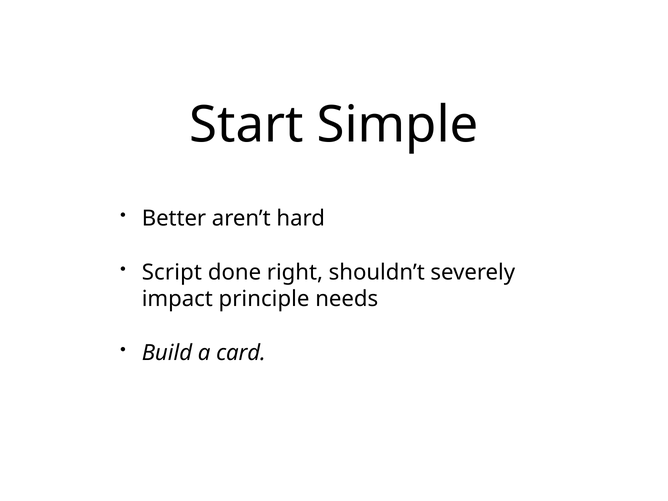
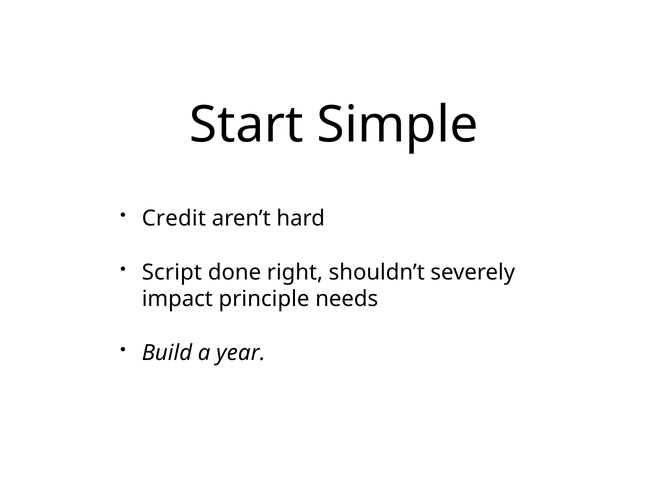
Better: Better -> Credit (174, 218)
card: card -> year (241, 353)
